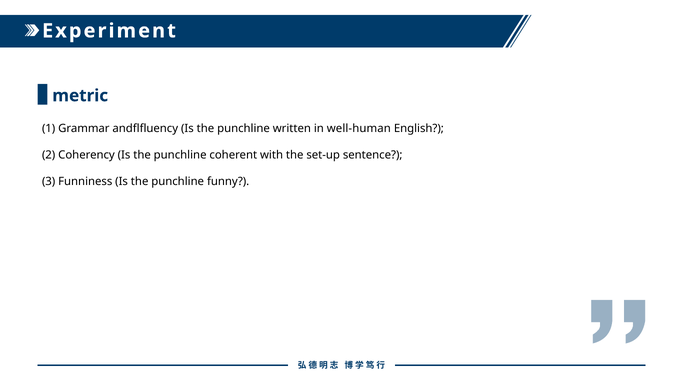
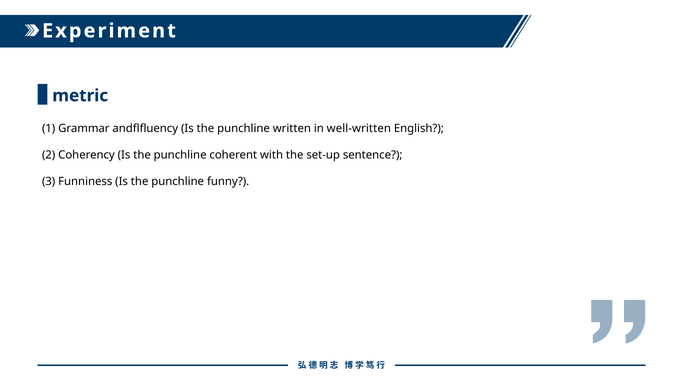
well-human: well-human -> well-written (359, 129)
